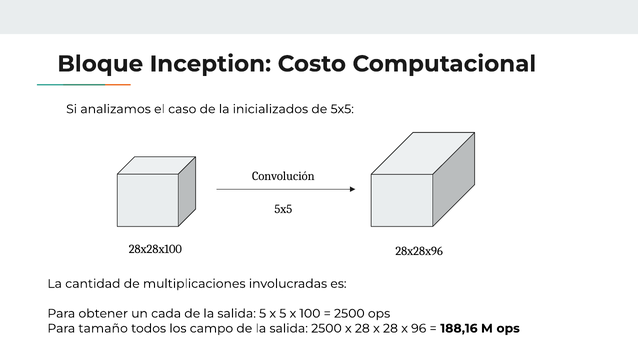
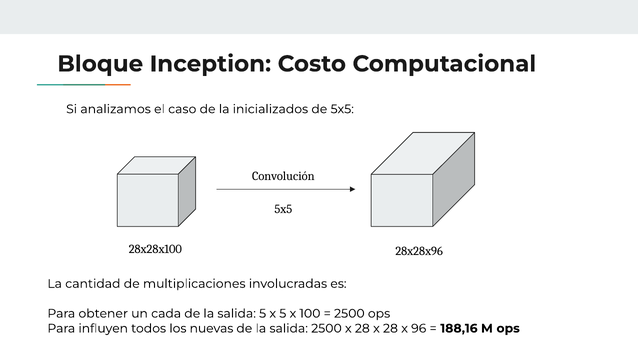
tamaño: tamaño -> influyen (103, 328)
campo: campo -> nuevas (211, 328)
